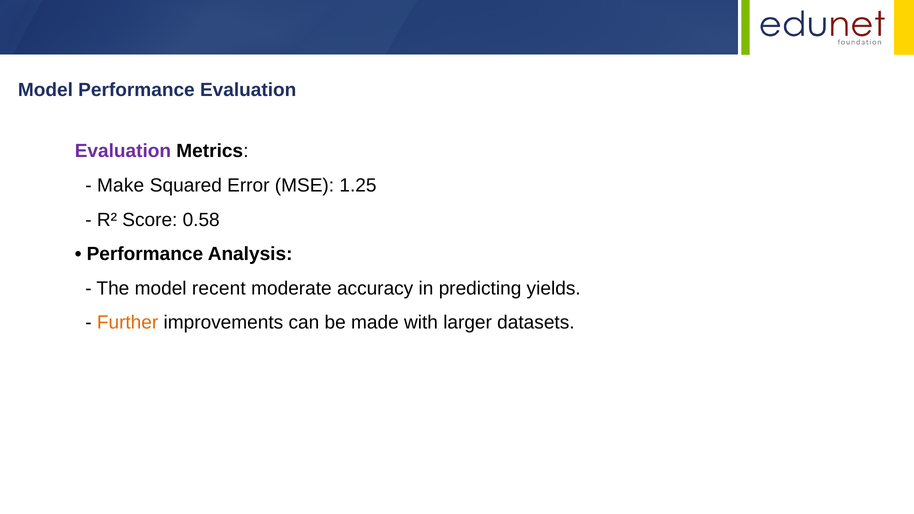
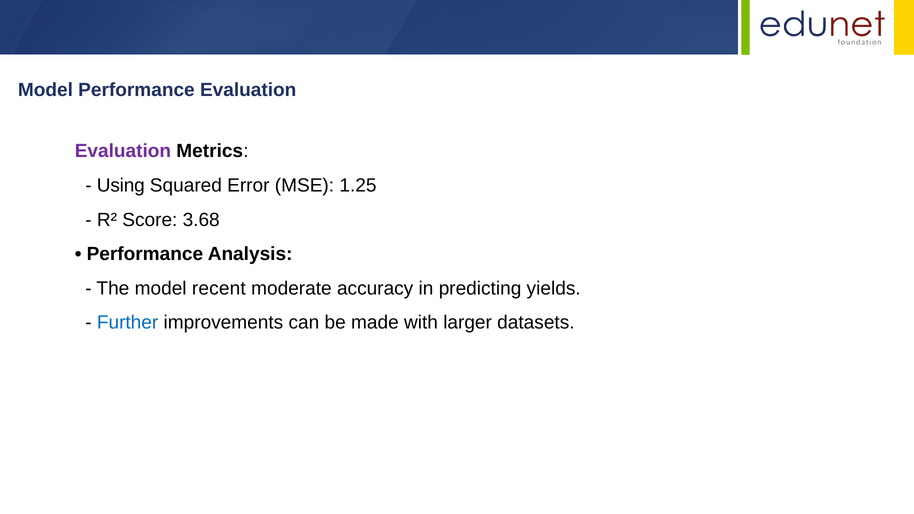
Make: Make -> Using (121, 186)
0.58: 0.58 -> 3.68 (201, 220)
Further colour: orange -> blue (128, 323)
